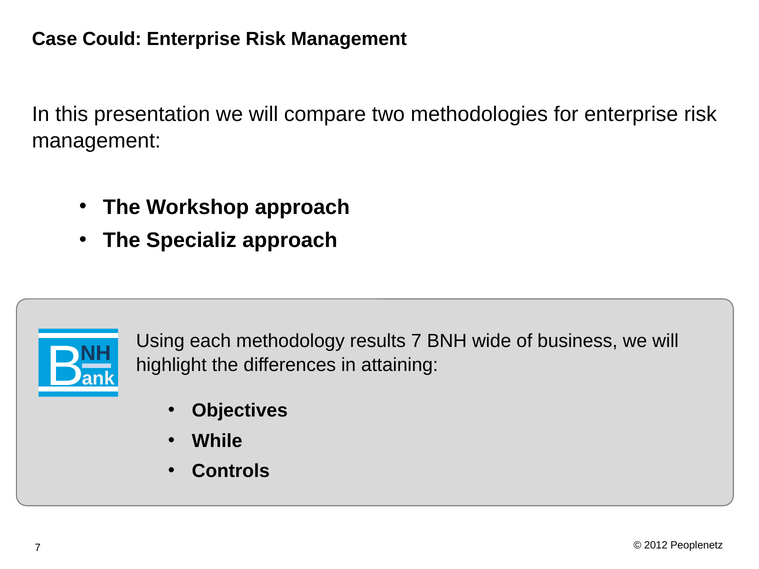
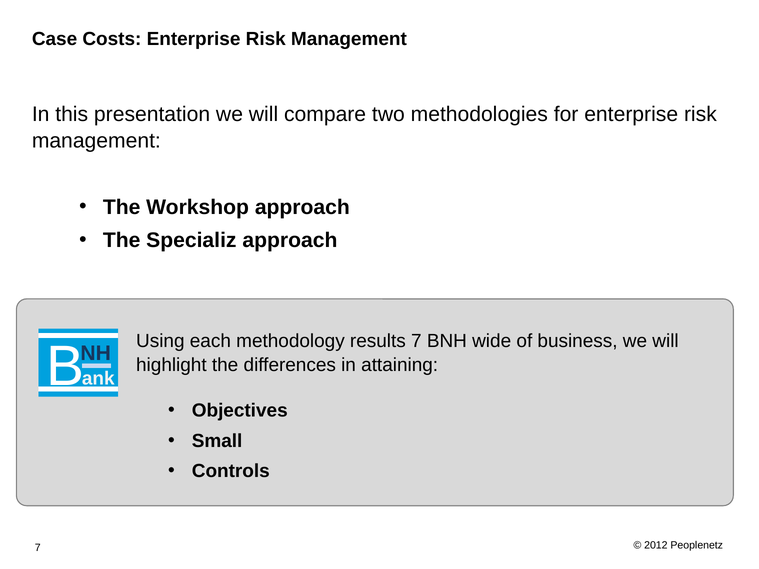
Could: Could -> Costs (112, 39)
While: While -> Small (217, 441)
